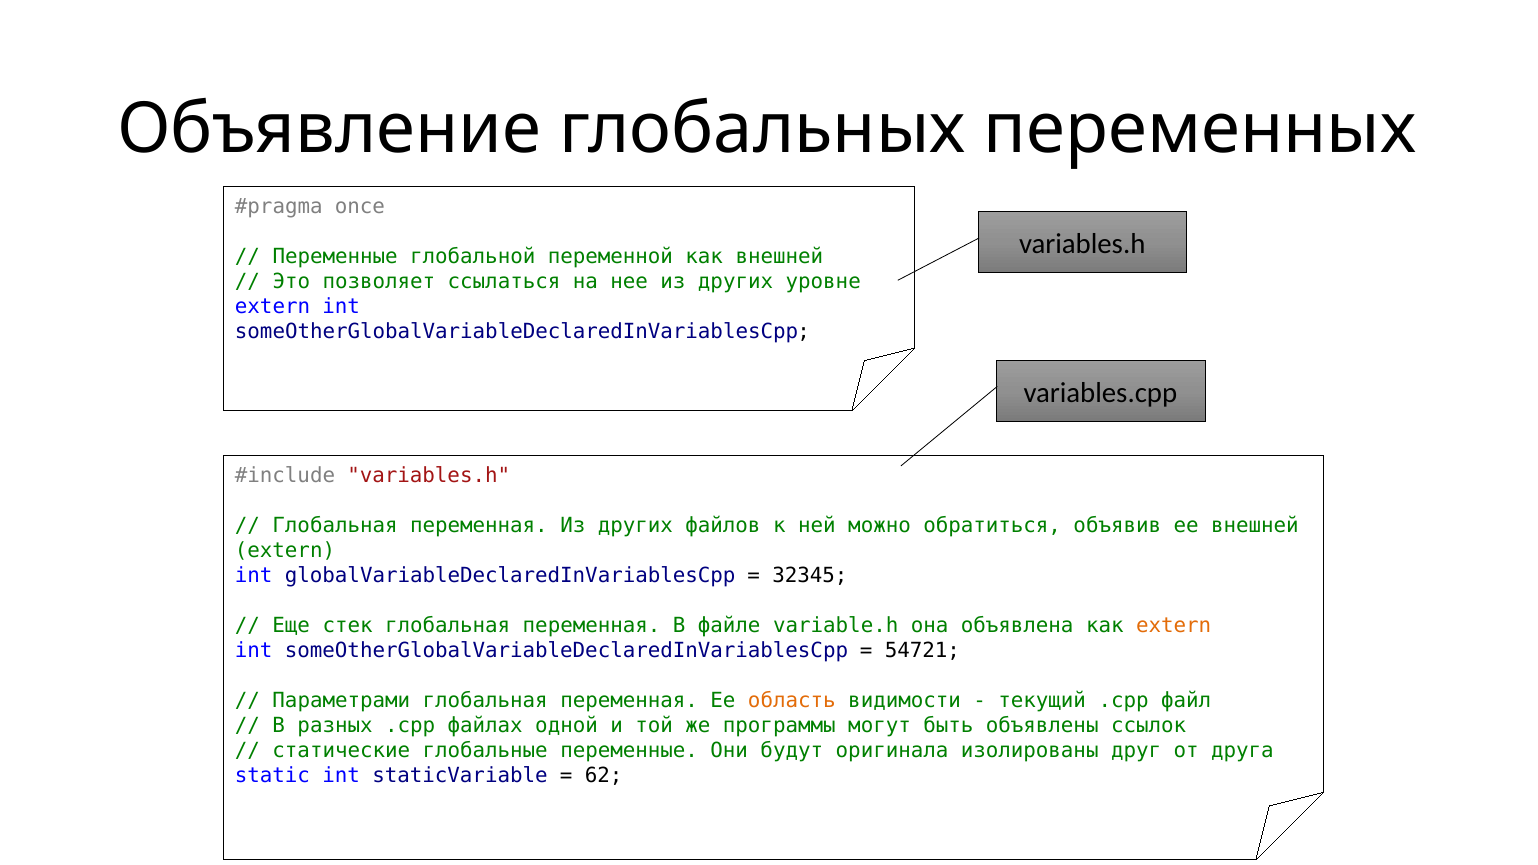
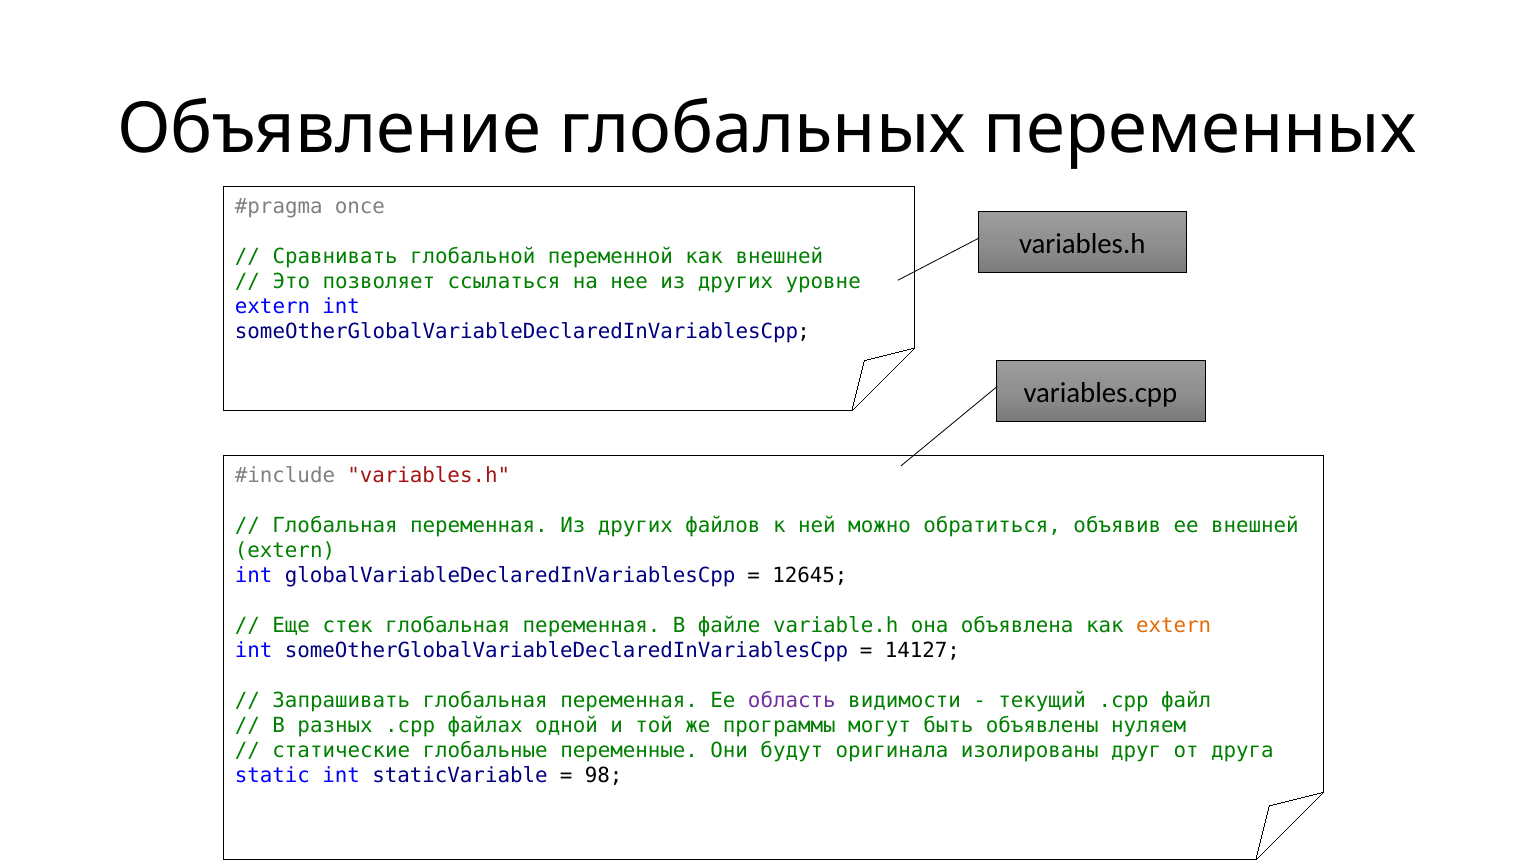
Переменные: Переменные -> Сравнивать (335, 256)
32345: 32345 -> 12645 (810, 575)
54721: 54721 -> 14127 (922, 650)
Параметрами: Параметрами -> Запрашивать (341, 701)
область colour: orange -> purple (792, 701)
ссылок: ссылок -> нуляем (1149, 726)
62: 62 -> 98 (604, 776)
